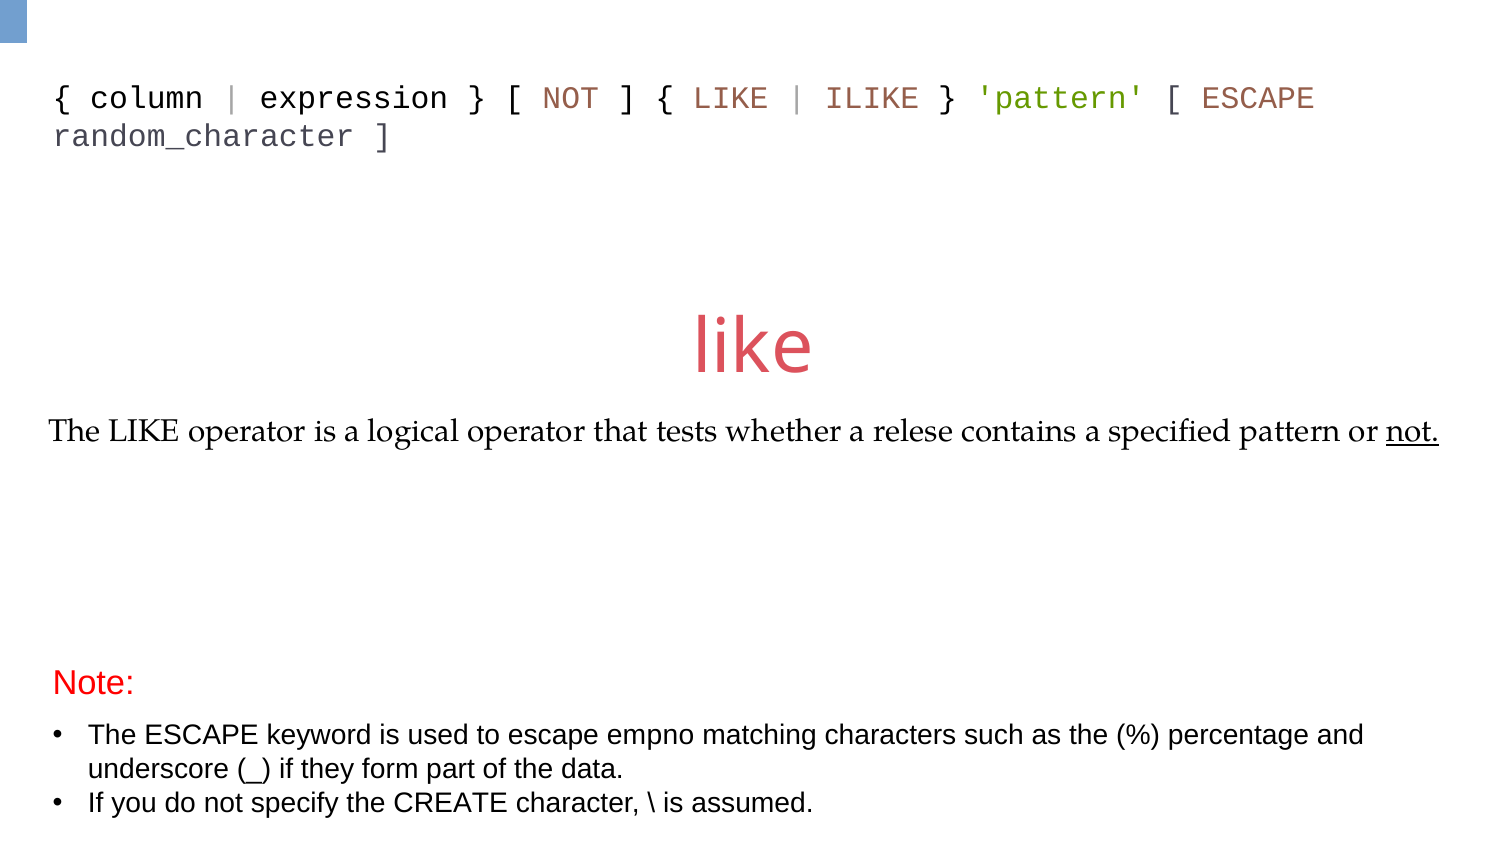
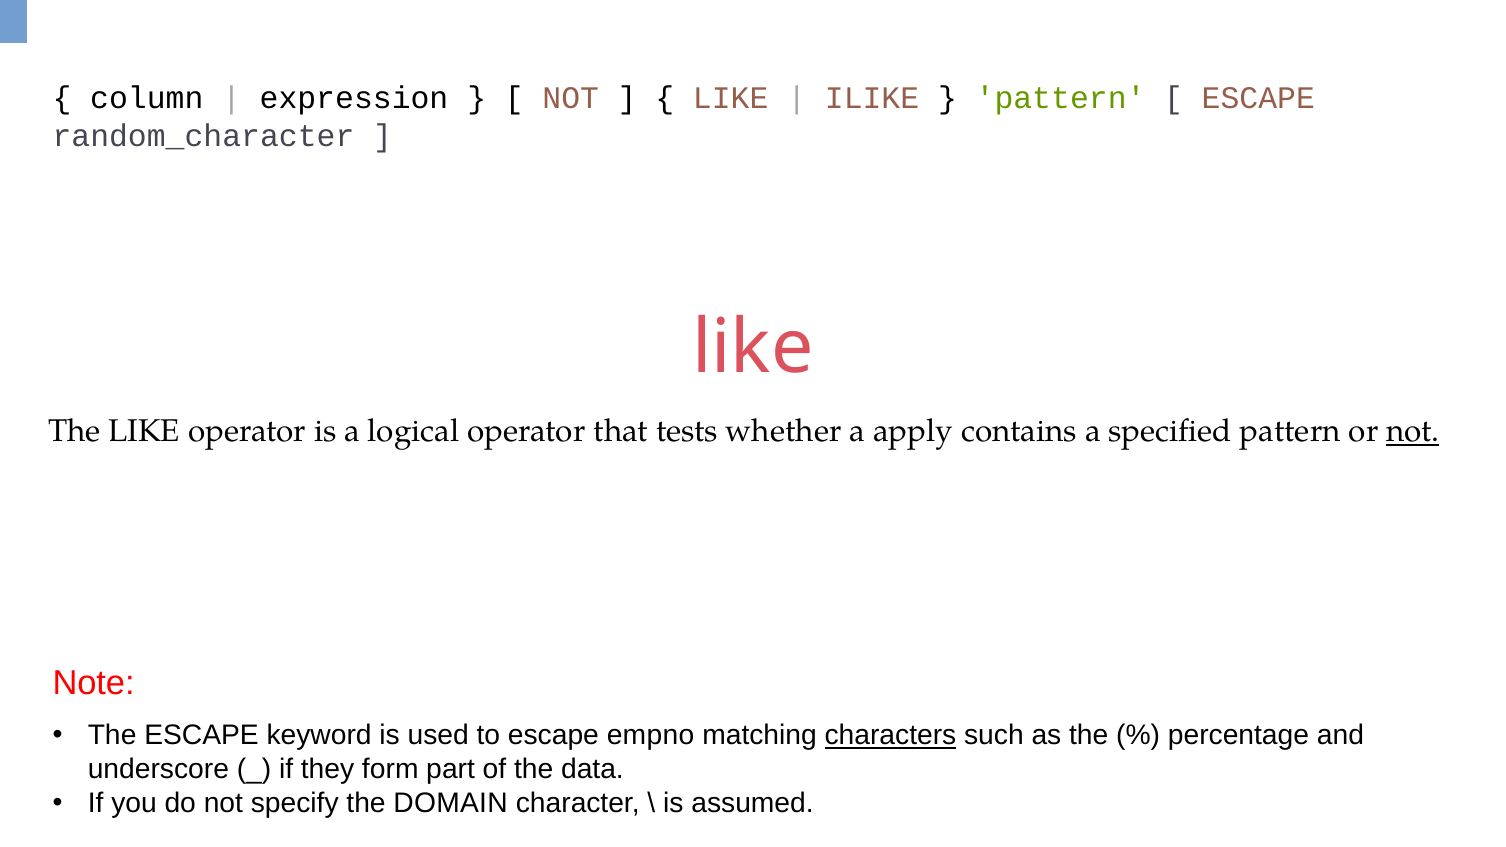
relese: relese -> apply (913, 431)
characters underline: none -> present (890, 736)
CREATE: CREATE -> DOMAIN (451, 804)
